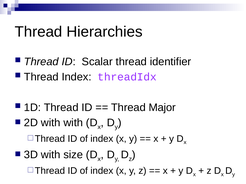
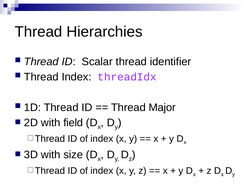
with with: with -> field (73, 123)
